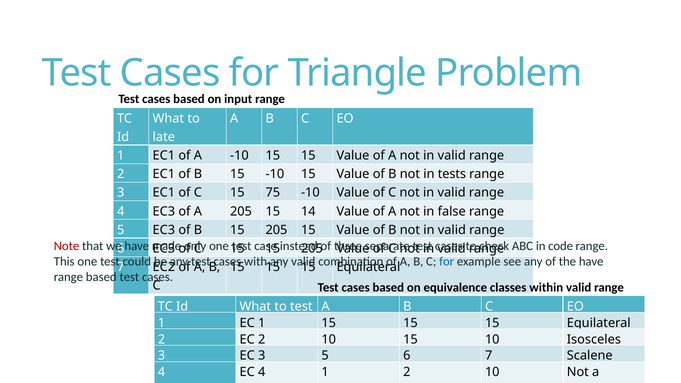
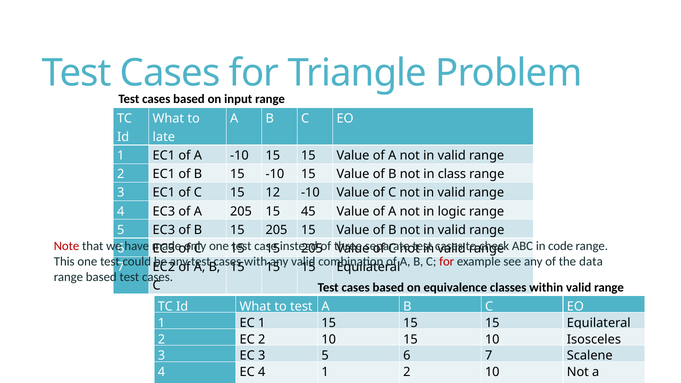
tests: tests -> class (452, 174)
75: 75 -> 12 (273, 193)
14: 14 -> 45 (308, 211)
false: false -> logic (452, 211)
for colour: blue -> red (447, 262)
the have: have -> data (591, 262)
